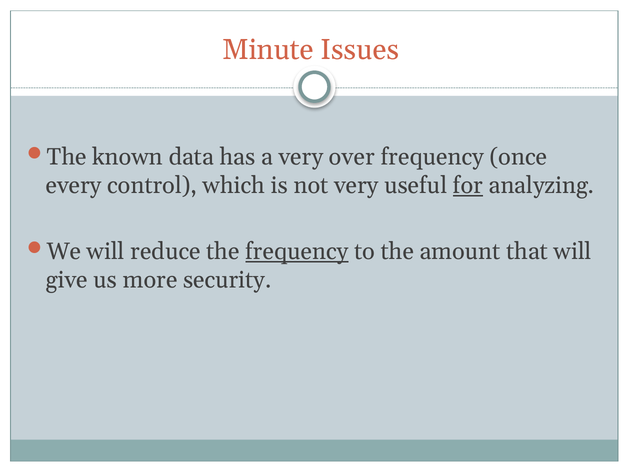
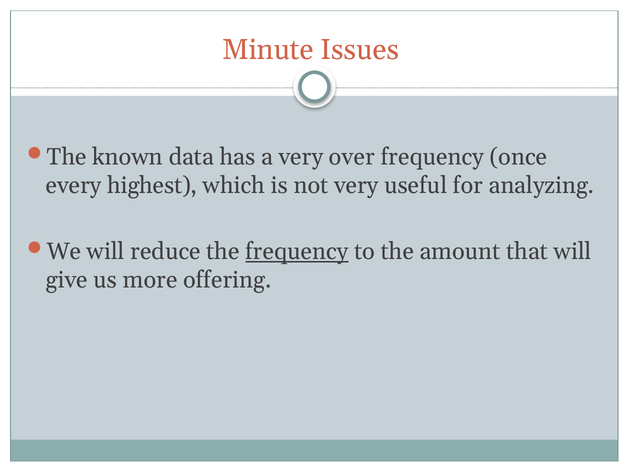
control: control -> highest (152, 185)
for underline: present -> none (468, 185)
security: security -> offering (227, 280)
